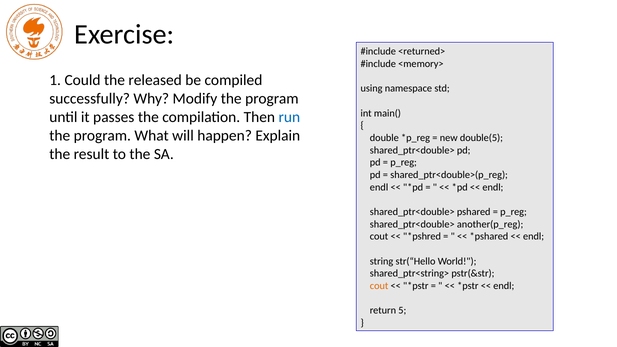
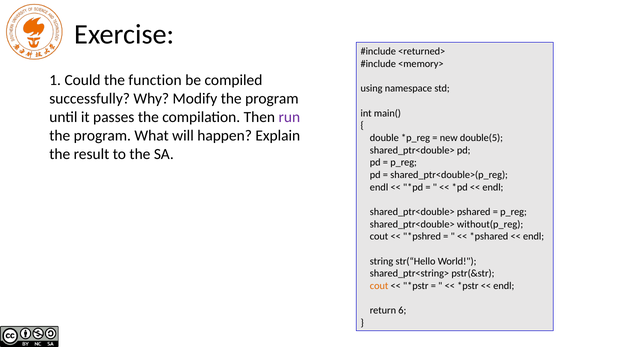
released: released -> function (155, 80)
run colour: blue -> purple (289, 117)
another(p_reg: another(p_reg -> without(p_reg (490, 224)
5: 5 -> 6 (402, 311)
